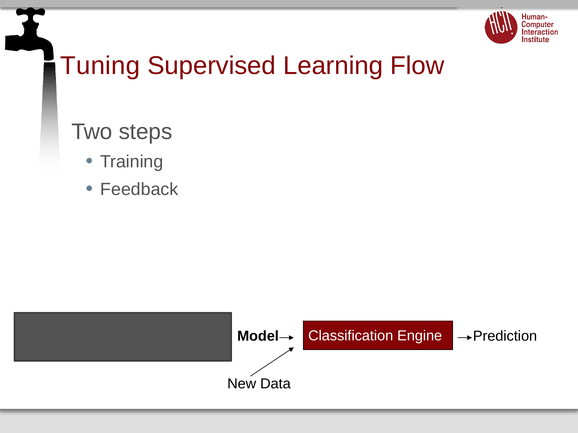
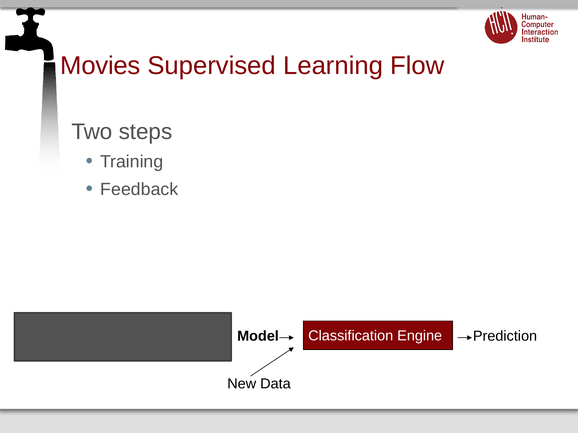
Tuning: Tuning -> Movies (100, 66)
